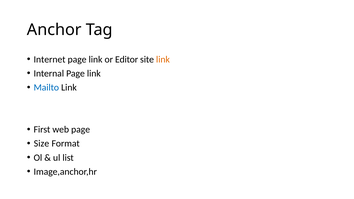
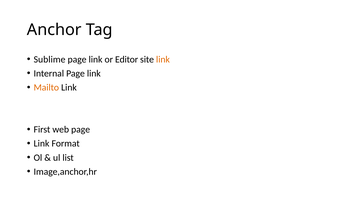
Internet: Internet -> Sublime (50, 59)
Mailto colour: blue -> orange (46, 88)
Size: Size -> Link (42, 144)
